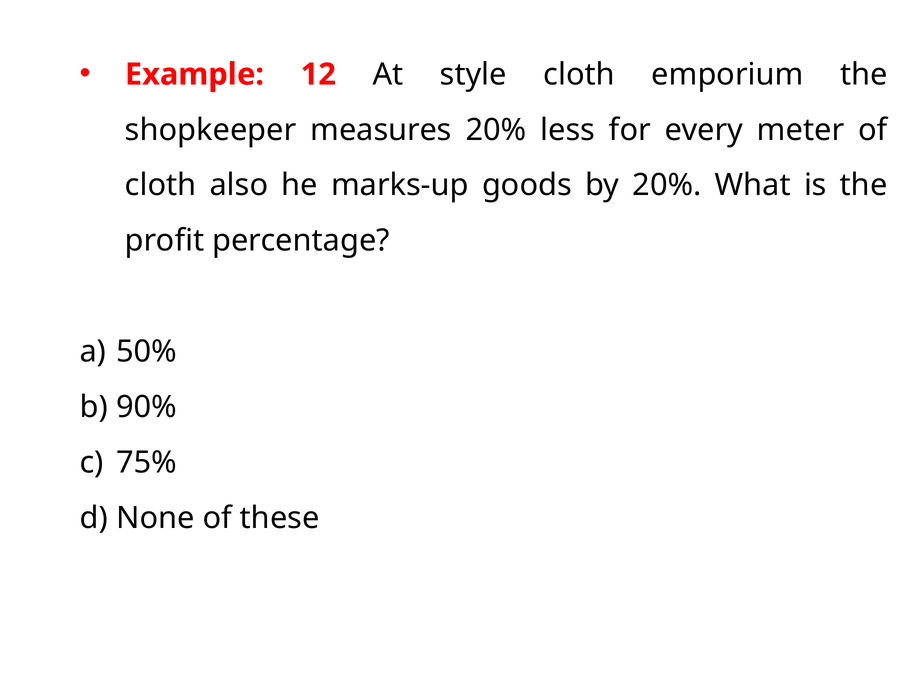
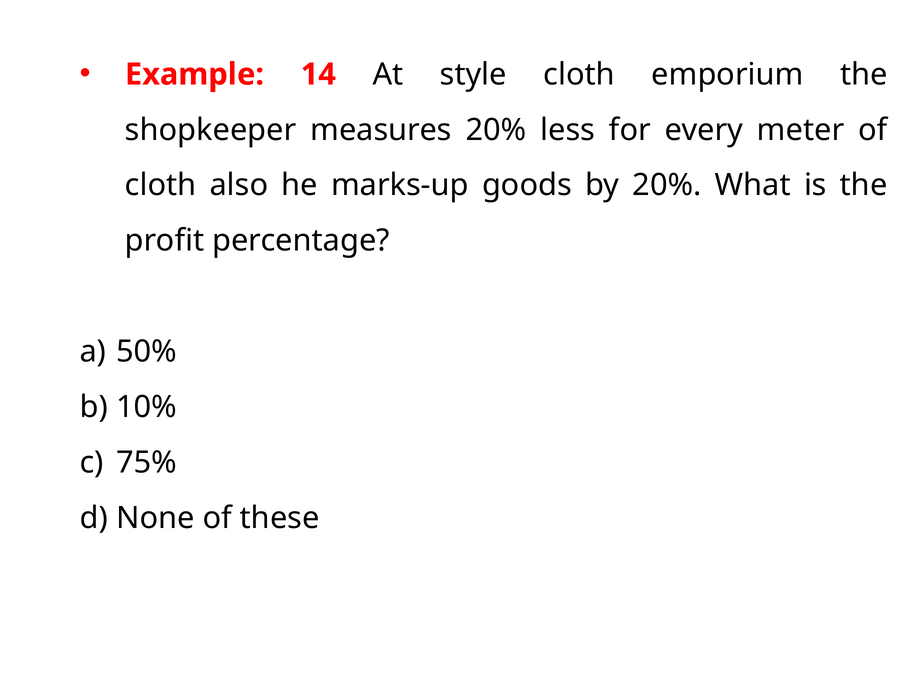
12: 12 -> 14 (318, 74)
90%: 90% -> 10% (147, 407)
